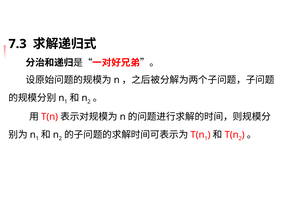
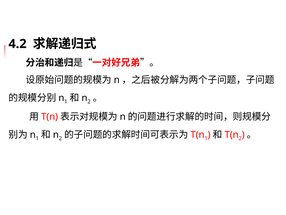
7.3: 7.3 -> 4.2 (18, 44)
